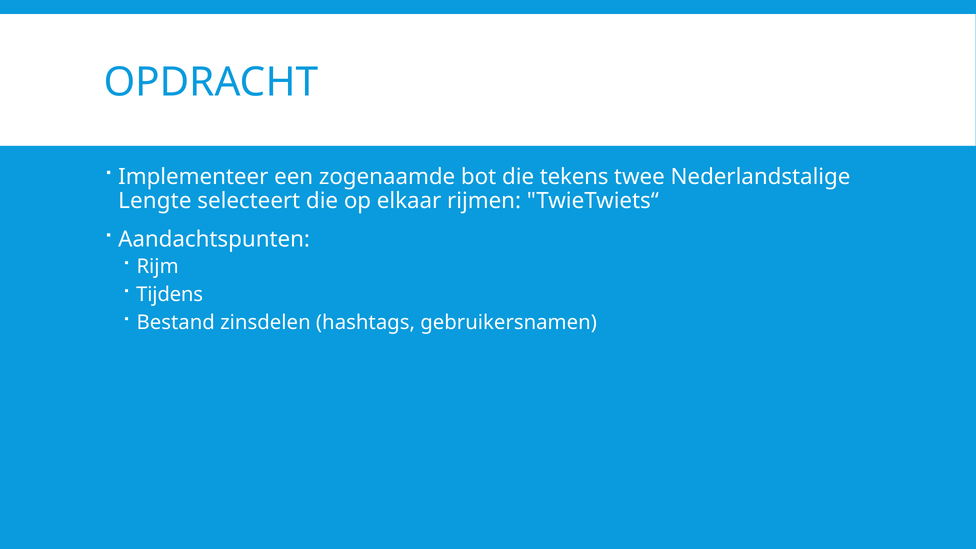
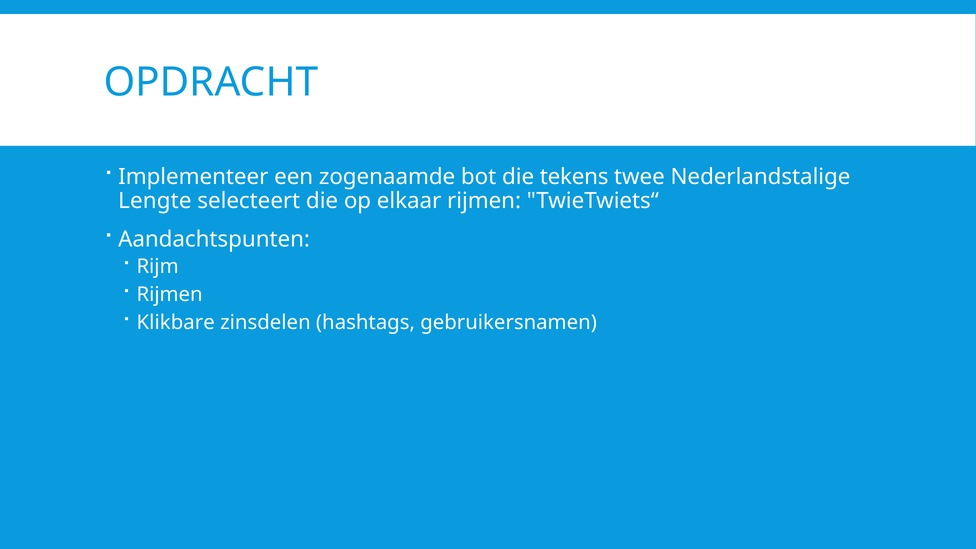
Tijdens: Tijdens -> Rijmen (170, 294)
Bestand: Bestand -> Klikbare (176, 322)
